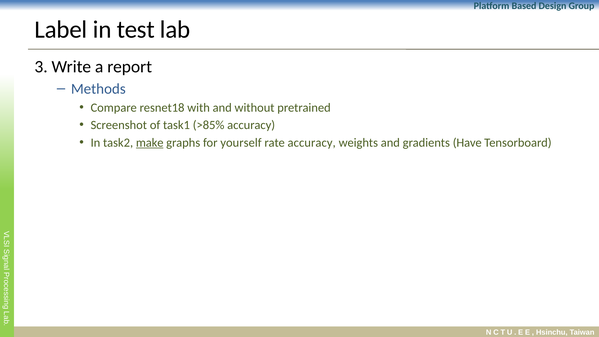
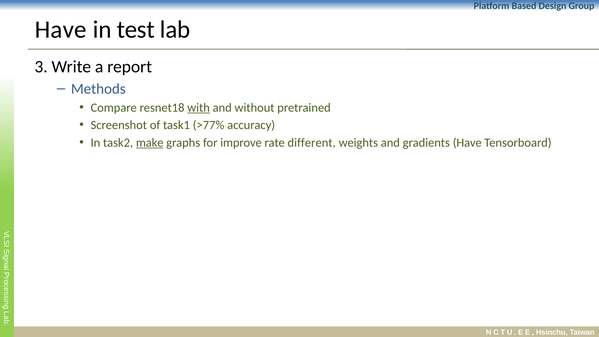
Label: Label -> Have (61, 30)
with underline: none -> present (199, 108)
>85%: >85% -> >77% (209, 125)
yourself: yourself -> improve (241, 143)
rate accuracy: accuracy -> different (312, 143)
